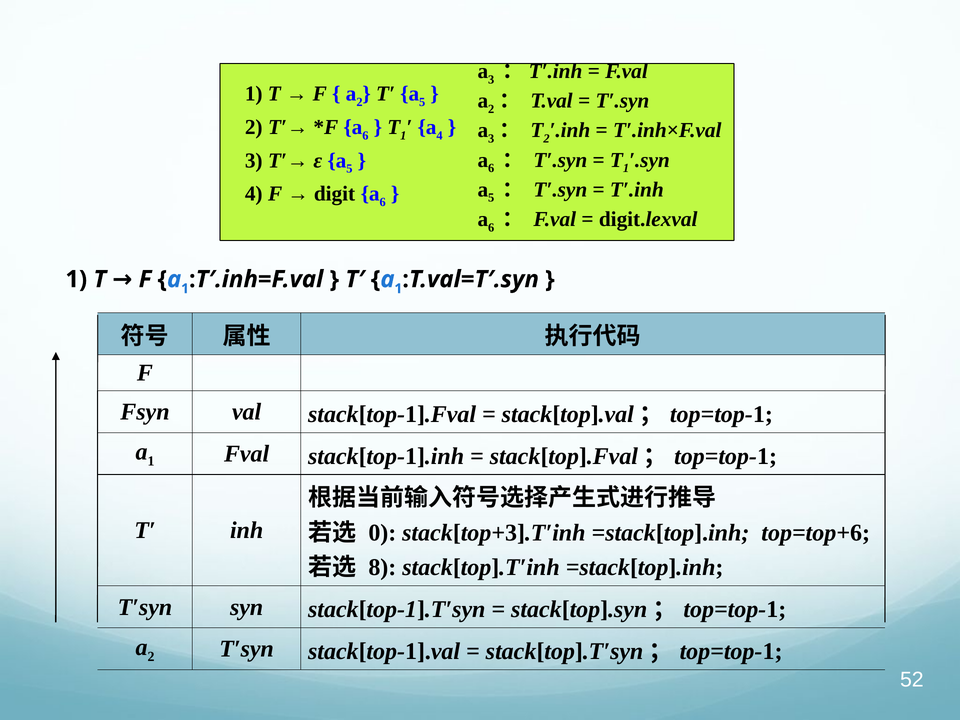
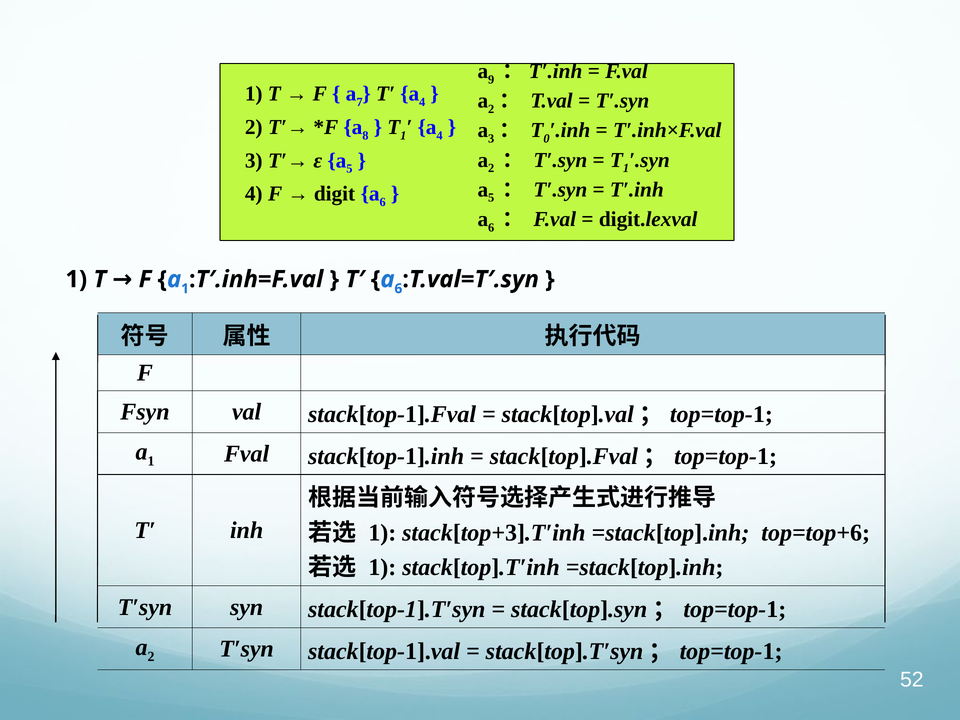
3: 3 -> 9 (491, 80)
2: 2 -> 7 (359, 102)
5: 5 -> 4 (422, 102)
6: 6 -> 8 (365, 135)
T 2: 2 -> 0 (547, 139)
6: 6 -> 2 (491, 168)
1: 1 -> 6 (398, 289)
0: 0 -> 1 (382, 533)
8: 8 -> 1 (382, 568)
